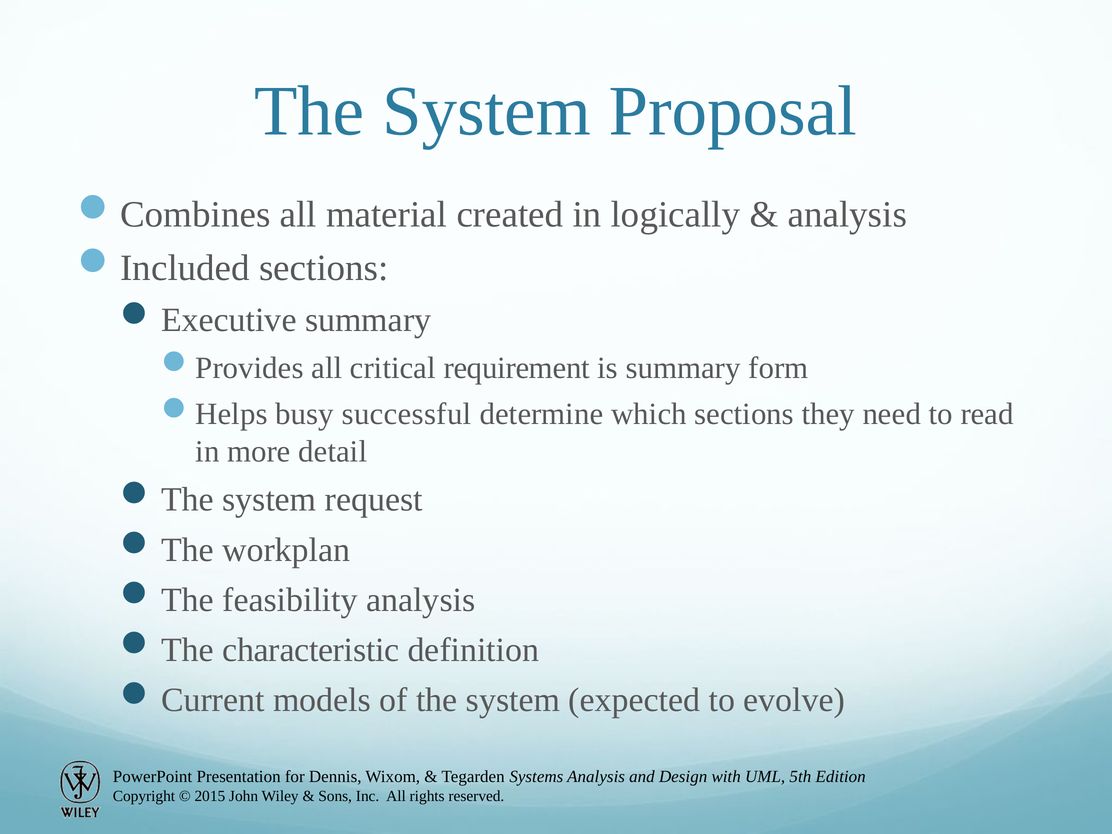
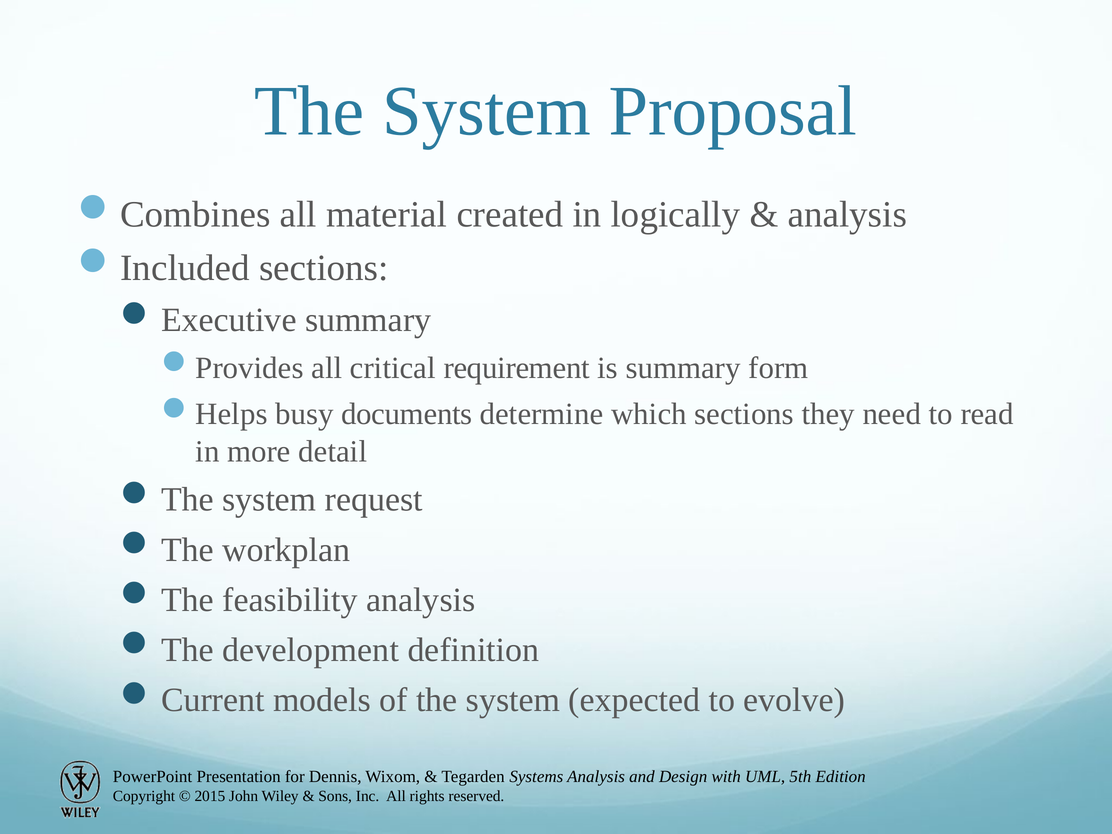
successful: successful -> documents (407, 414)
characteristic: characteristic -> development (311, 650)
